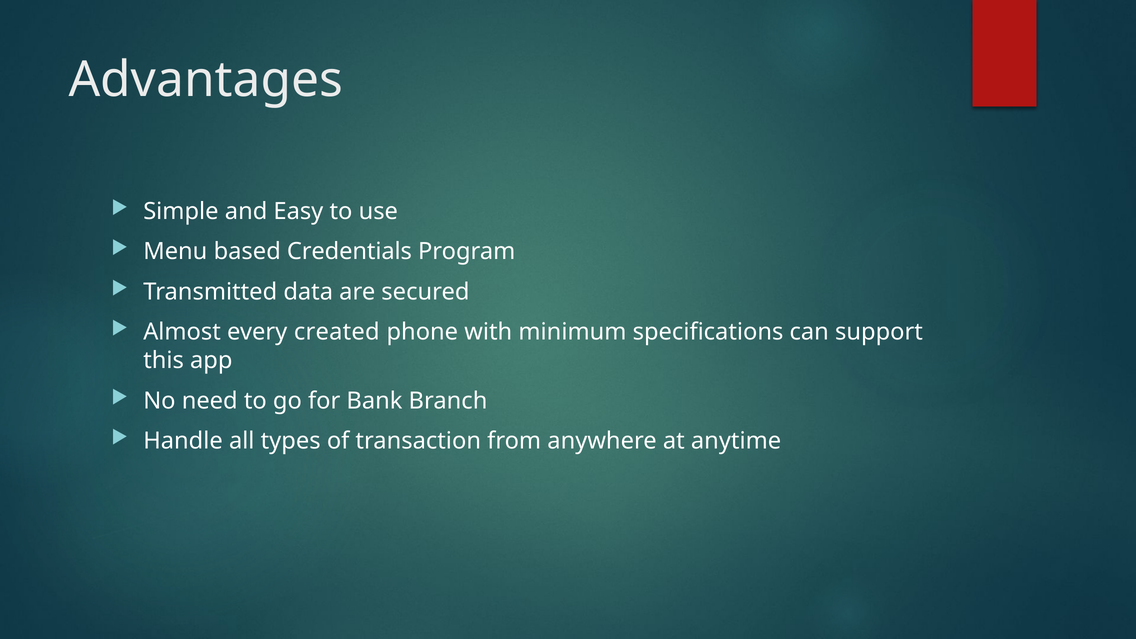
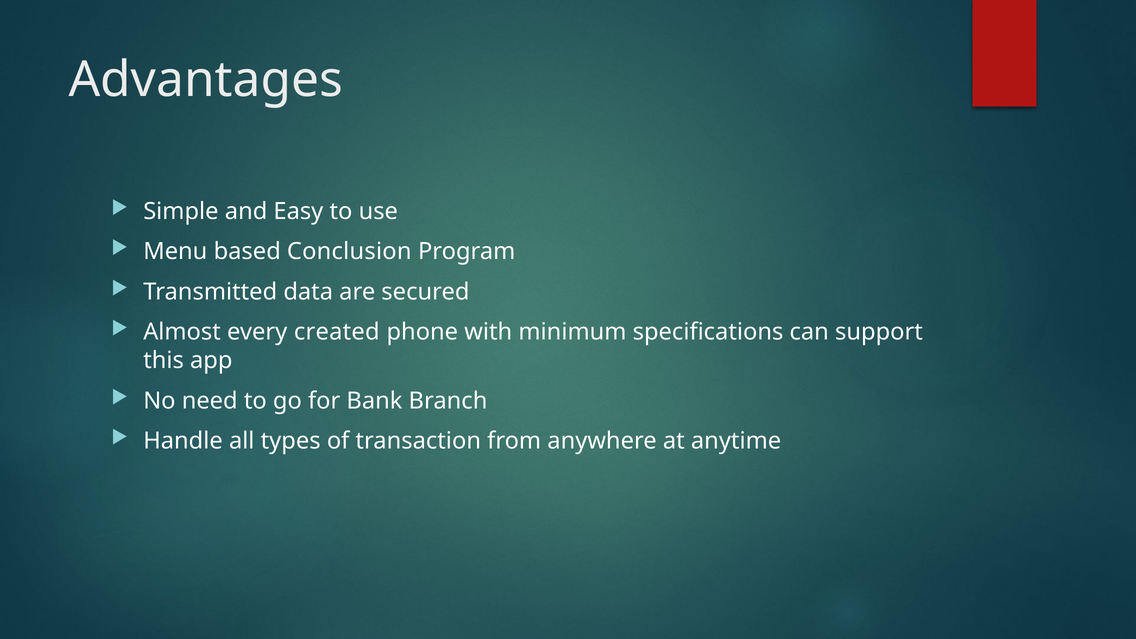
Credentials: Credentials -> Conclusion (349, 252)
